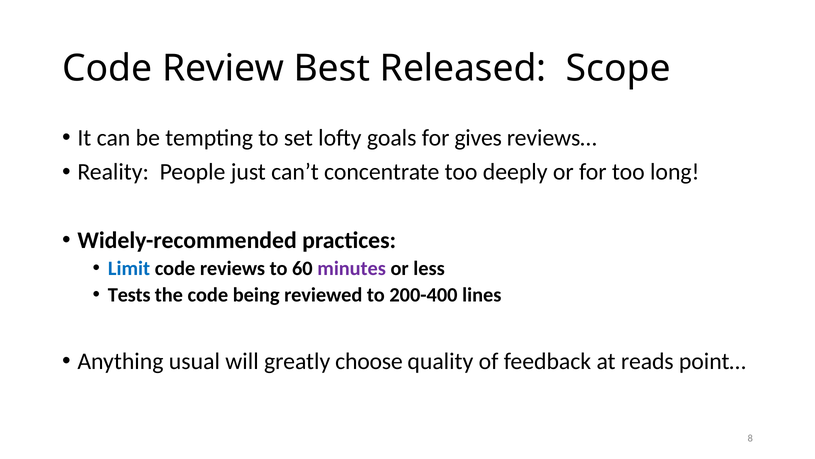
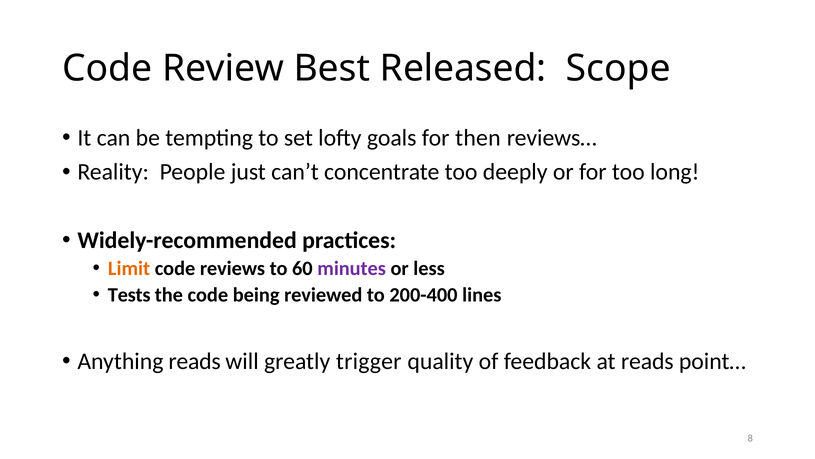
gives: gives -> then (478, 138)
Limit colour: blue -> orange (129, 268)
Anything usual: usual -> reads (195, 361)
choose: choose -> trigger (369, 361)
